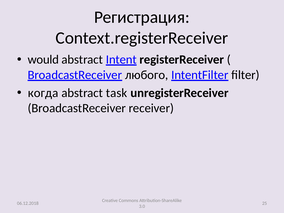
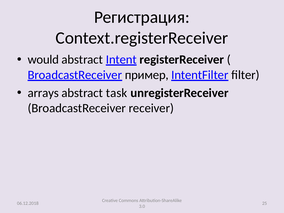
любого: любого -> пример (147, 75)
когда: когда -> arrays (43, 93)
